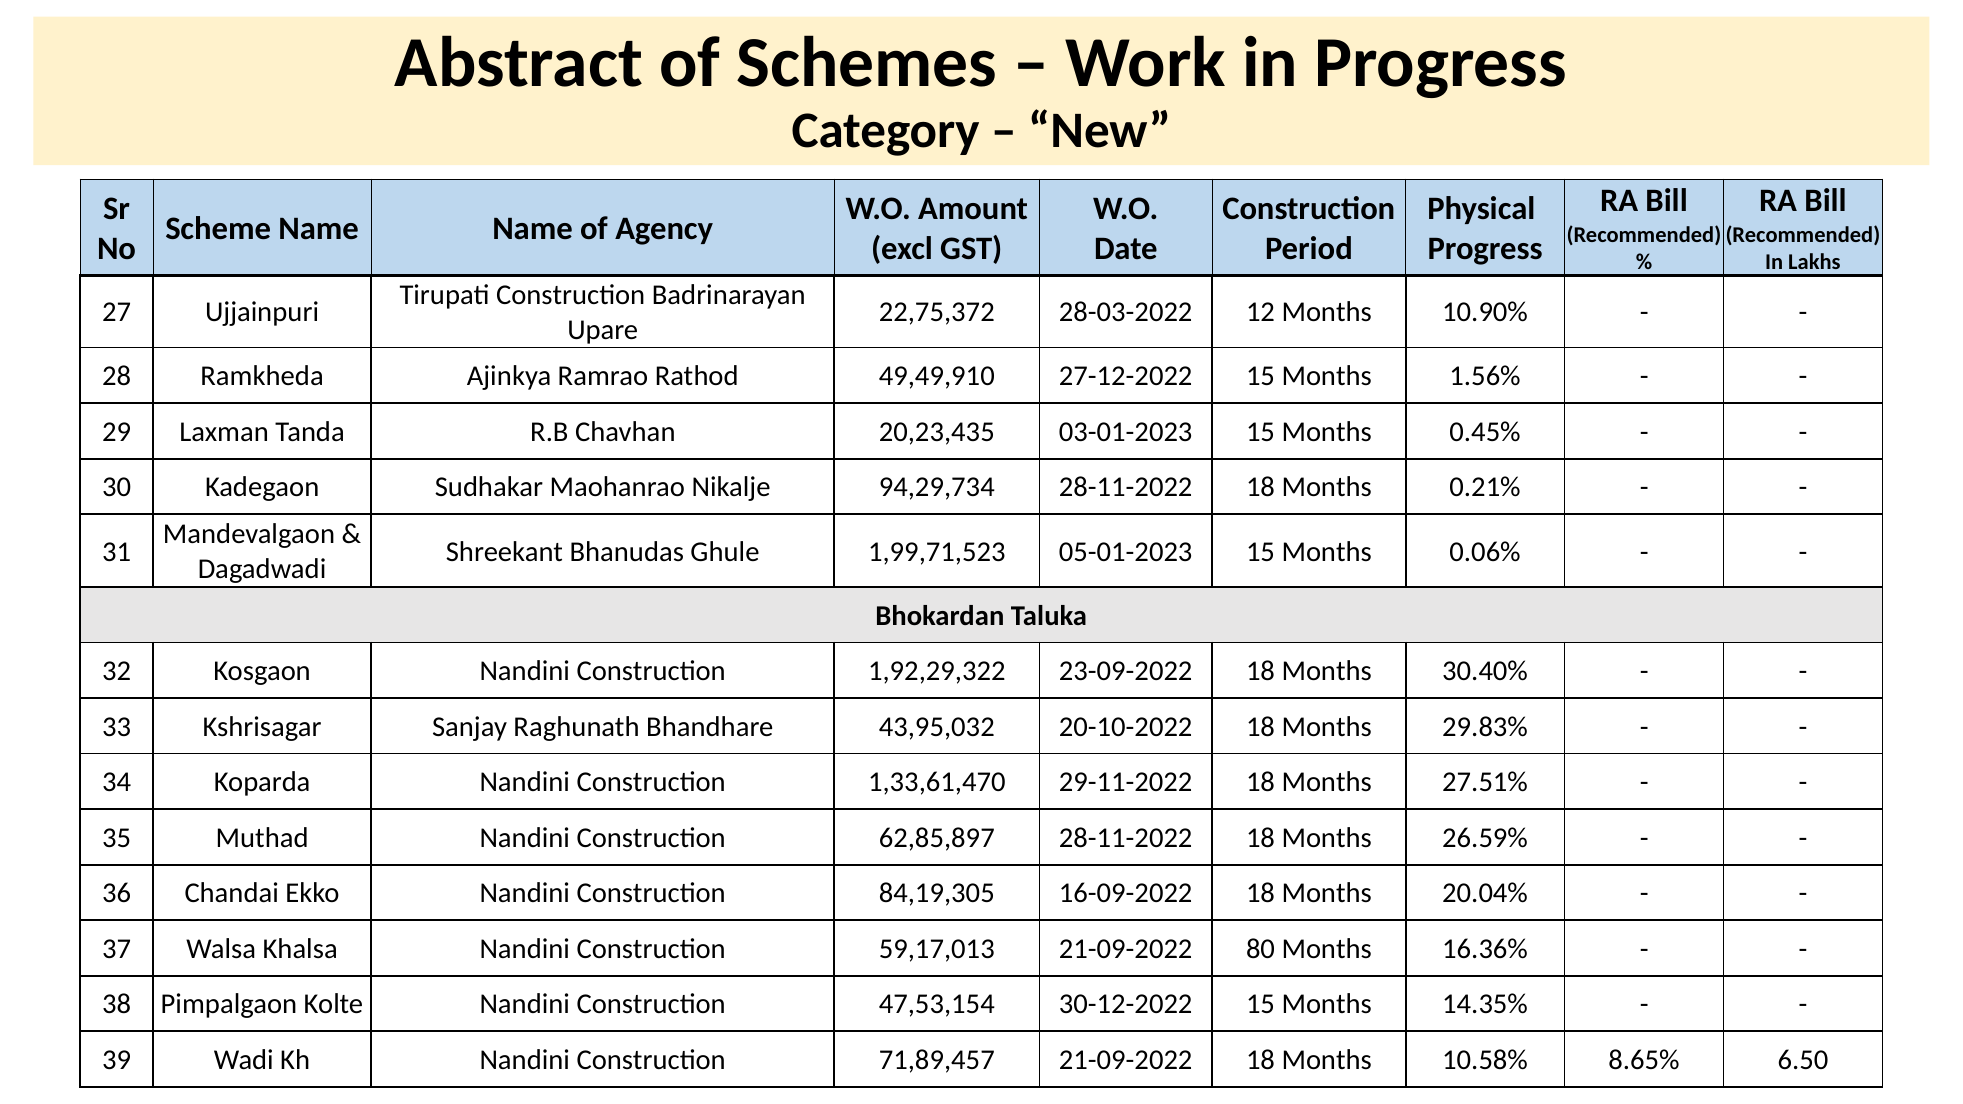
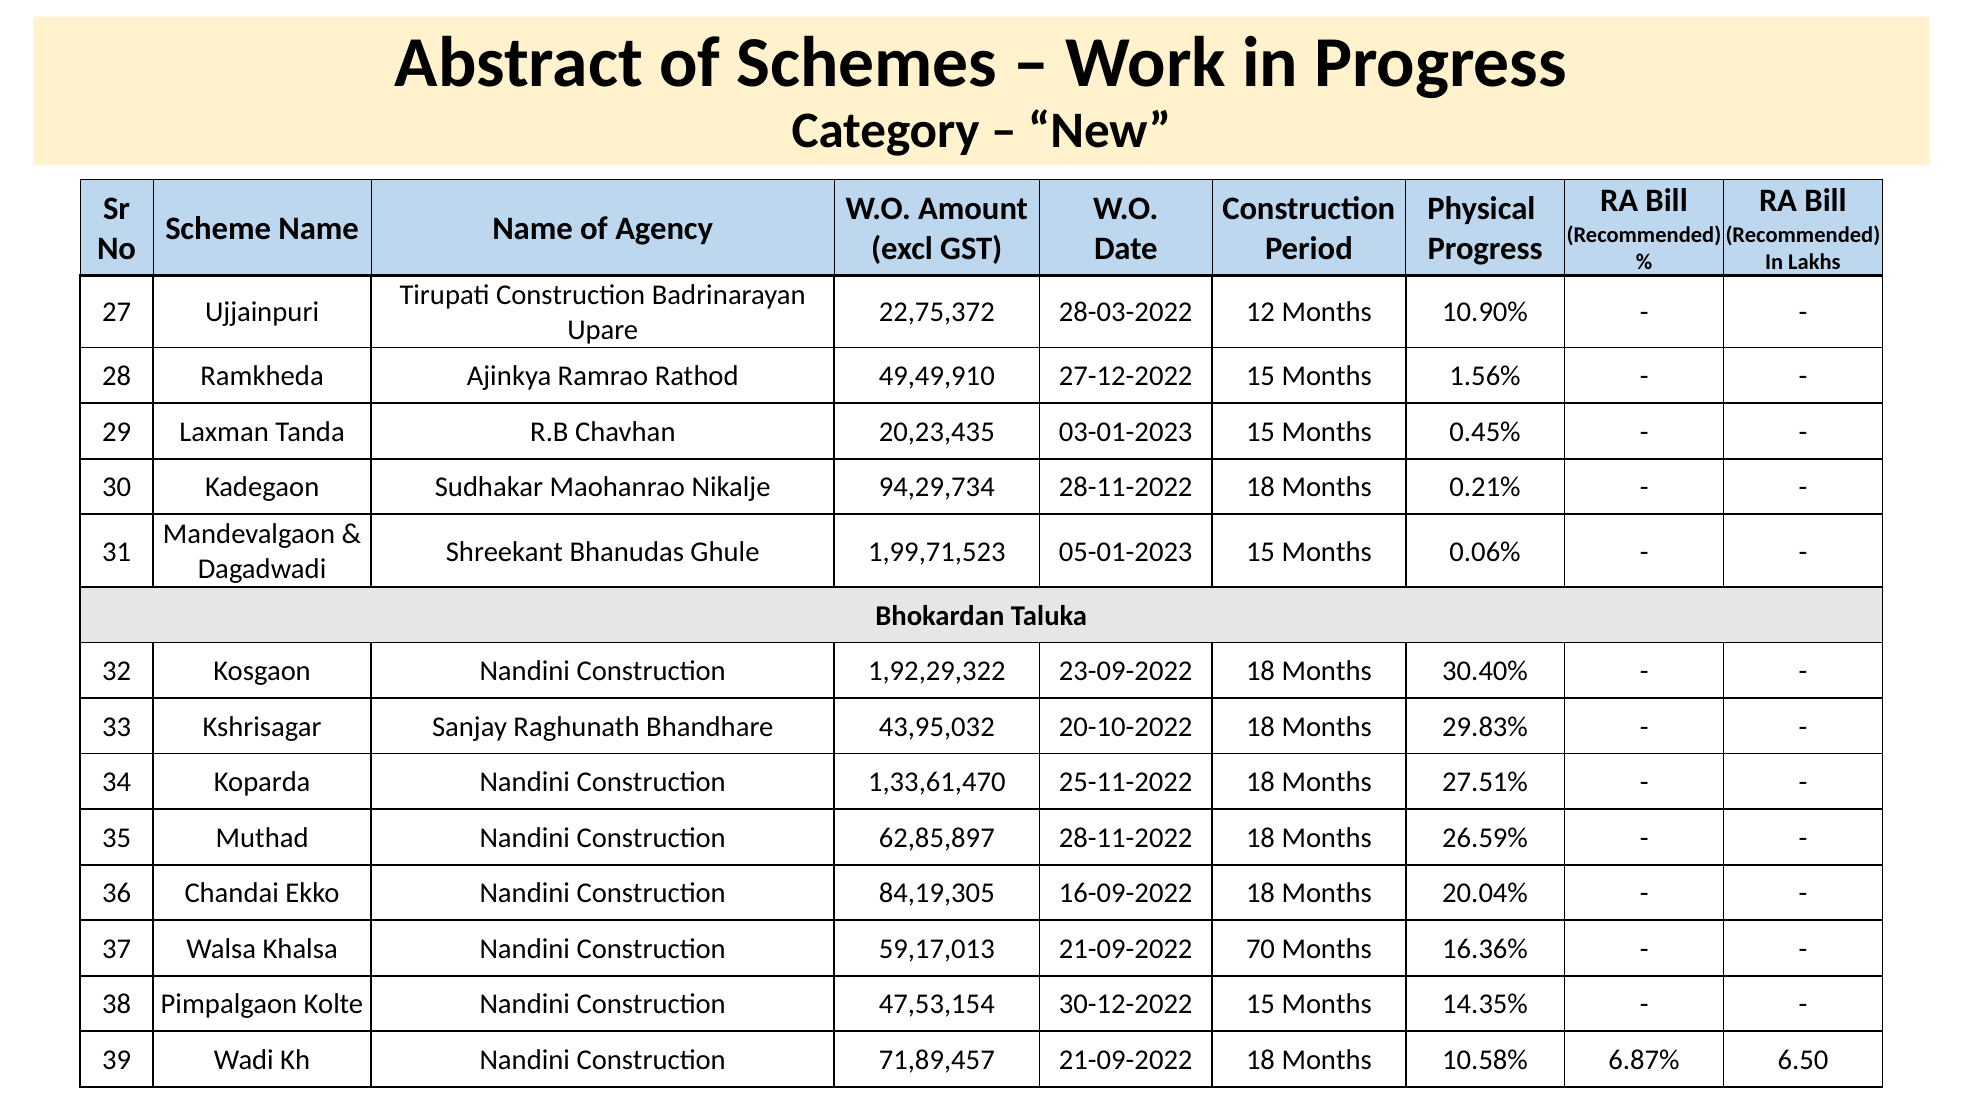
29-11-2022: 29-11-2022 -> 25-11-2022 (1126, 783)
80: 80 -> 70 (1260, 949)
8.65%: 8.65% -> 6.87% (1644, 1060)
